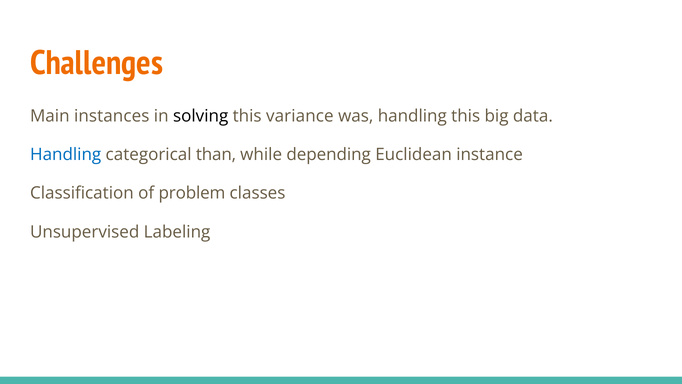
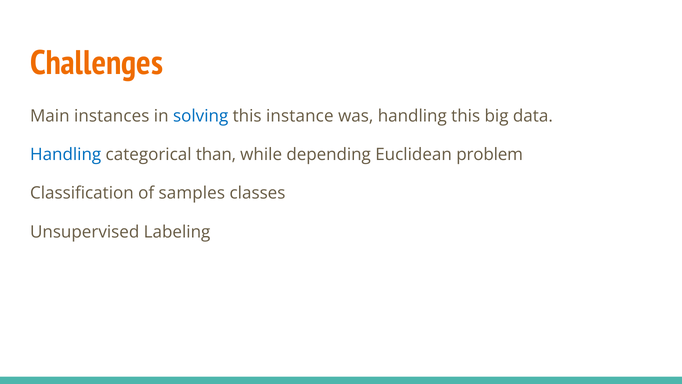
solving colour: black -> blue (201, 116)
variance: variance -> instance (300, 116)
instance: instance -> problem (490, 154)
problem: problem -> samples (192, 193)
